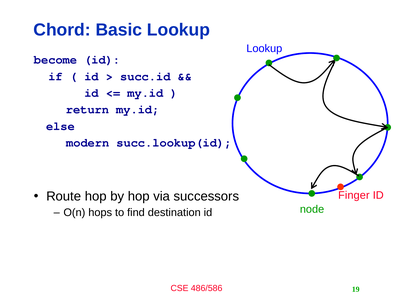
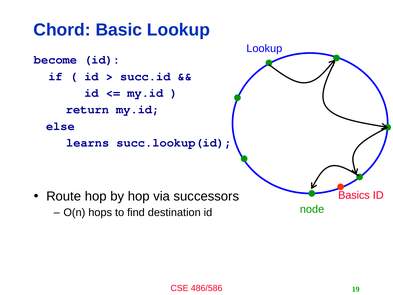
modern: modern -> learns (88, 143)
Finger: Finger -> Basics (354, 195)
